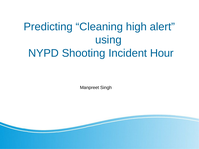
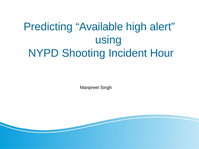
Cleaning: Cleaning -> Available (99, 27)
